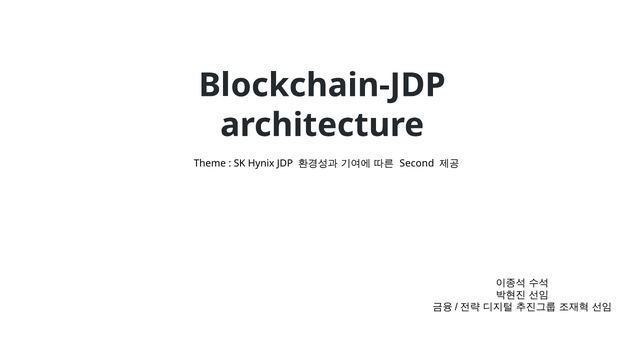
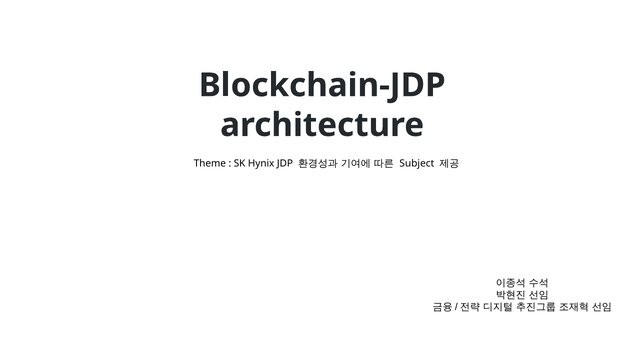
Second: Second -> Subject (417, 164)
